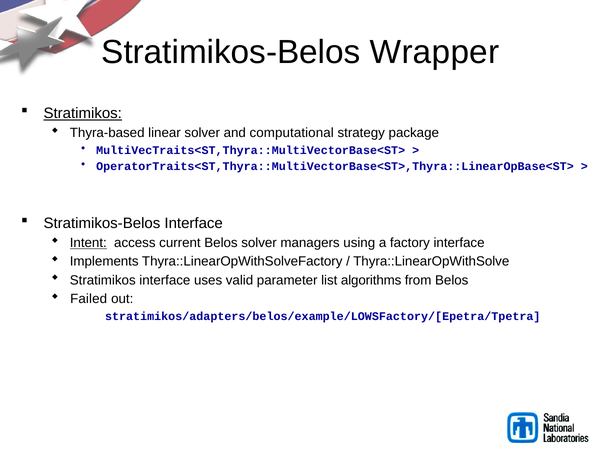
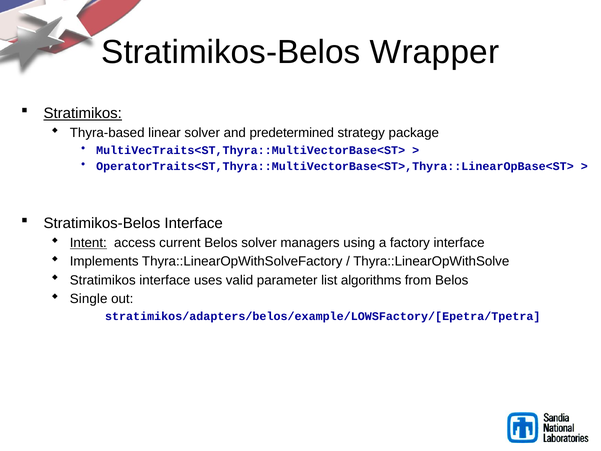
computational: computational -> predetermined (292, 133)
Failed: Failed -> Single (89, 299)
